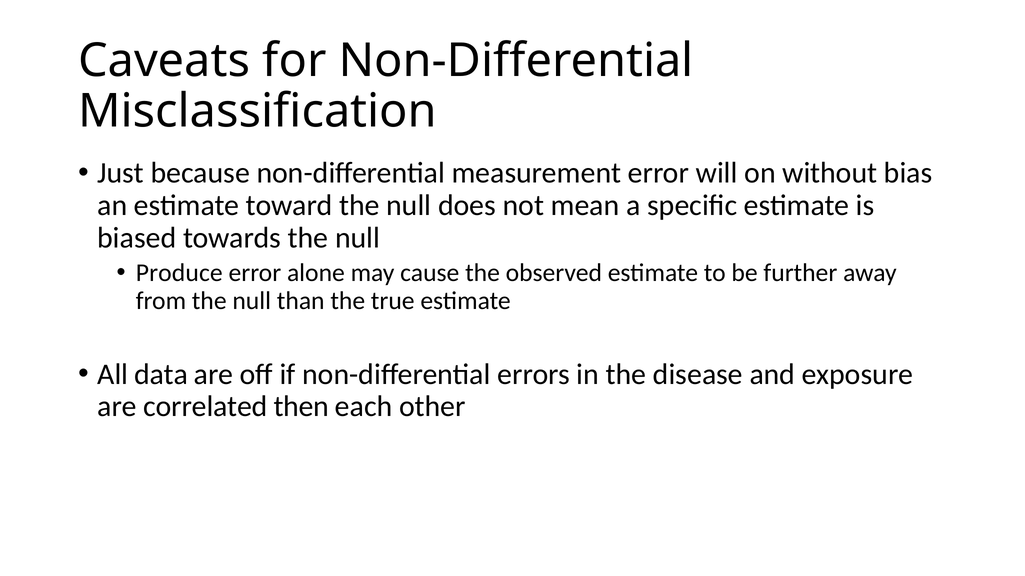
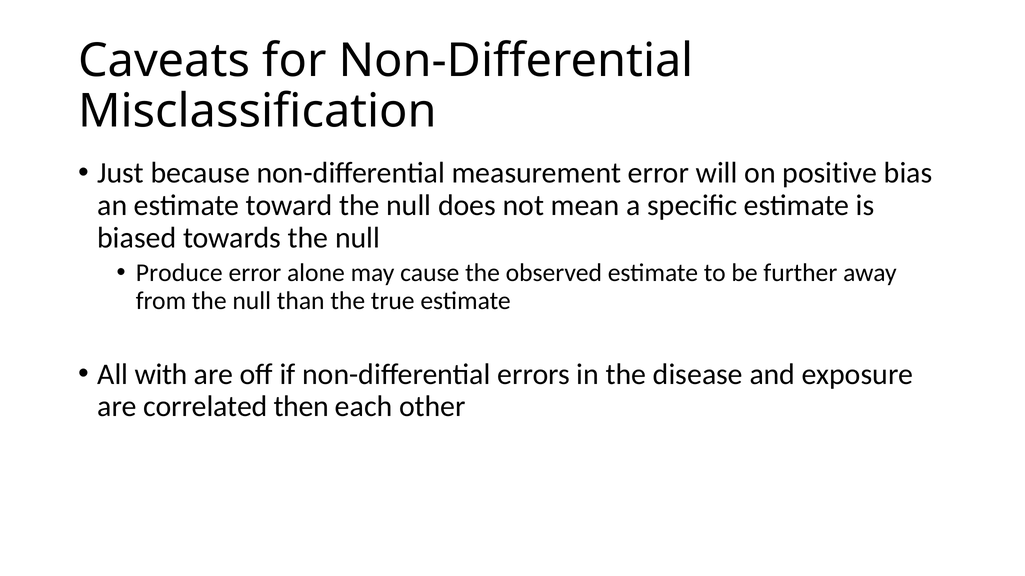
without: without -> positive (830, 173)
data: data -> with (161, 375)
